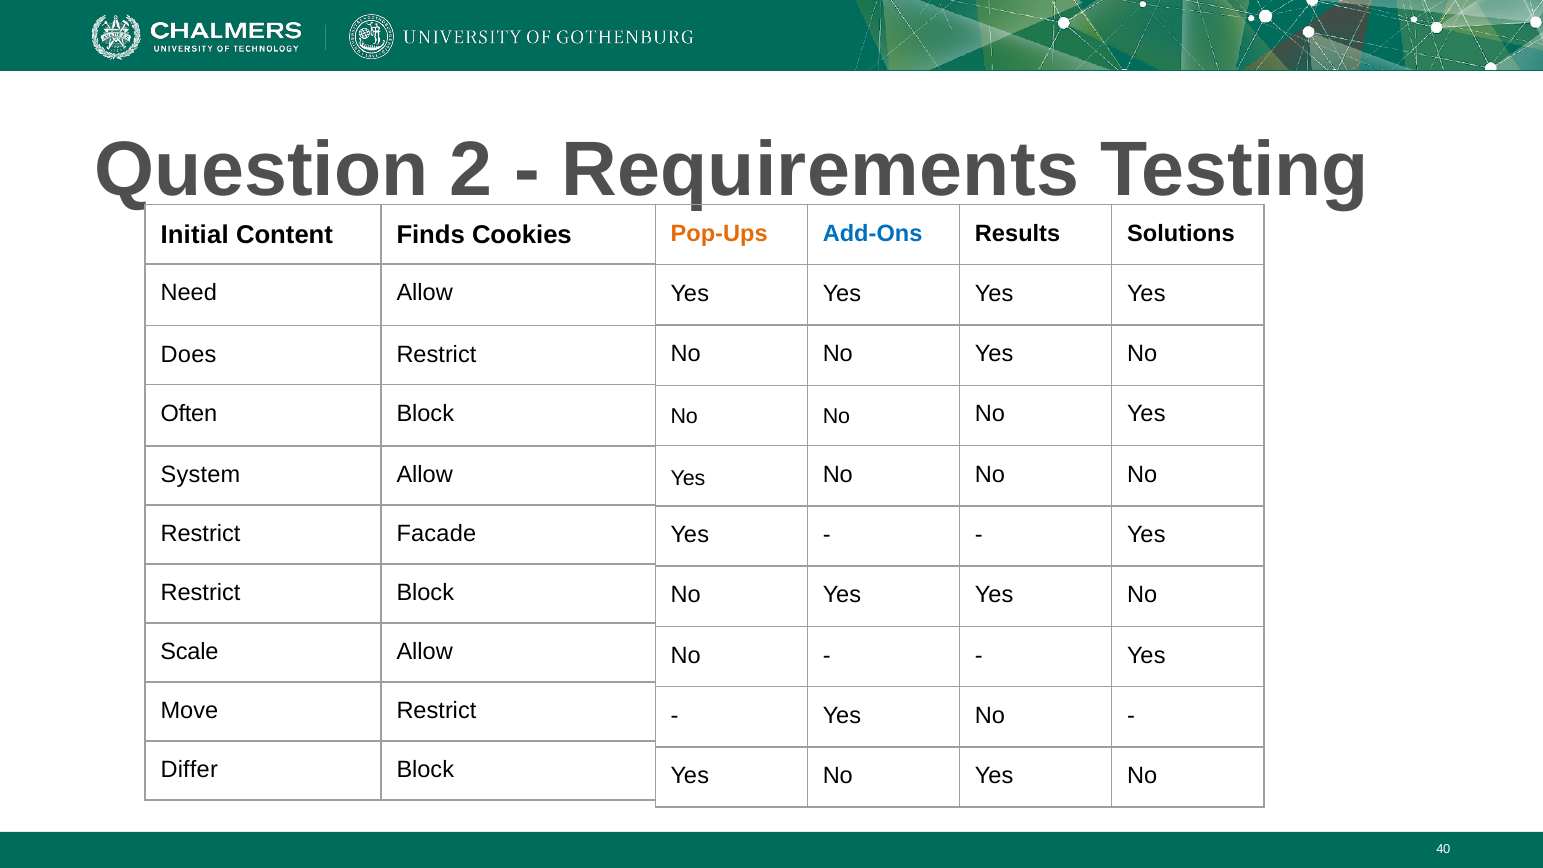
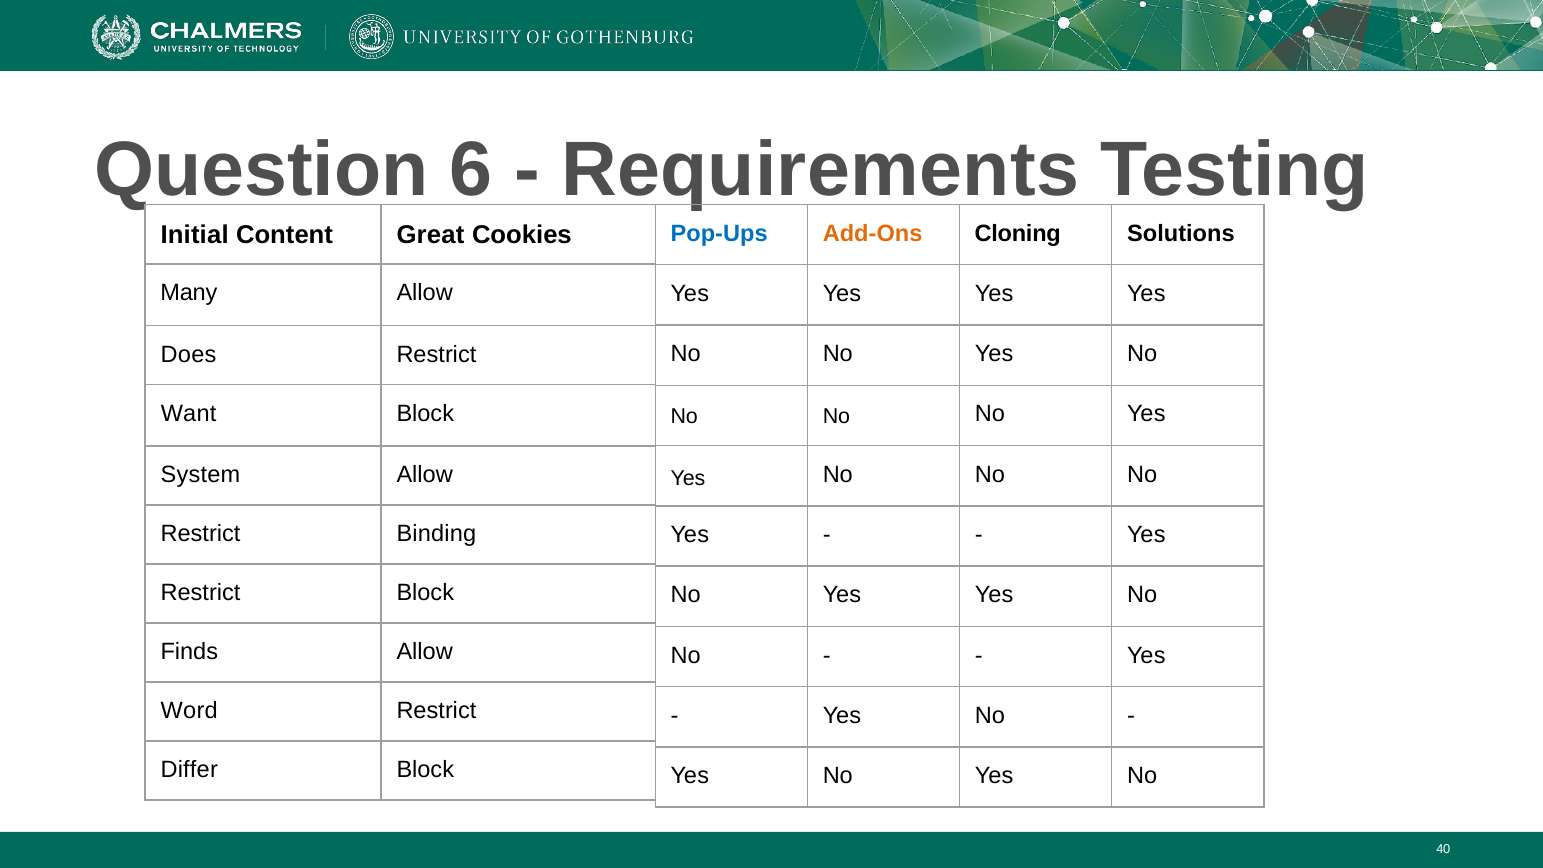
2: 2 -> 6 (471, 170)
Pop-Ups colour: orange -> blue (719, 233)
Add-Ons colour: blue -> orange (873, 233)
Results: Results -> Cloning (1018, 233)
Finds: Finds -> Great (431, 235)
Need: Need -> Many (189, 293)
Often: Often -> Want (189, 413)
Facade: Facade -> Binding (436, 534)
Scale: Scale -> Finds (189, 652)
Move: Move -> Word (189, 711)
